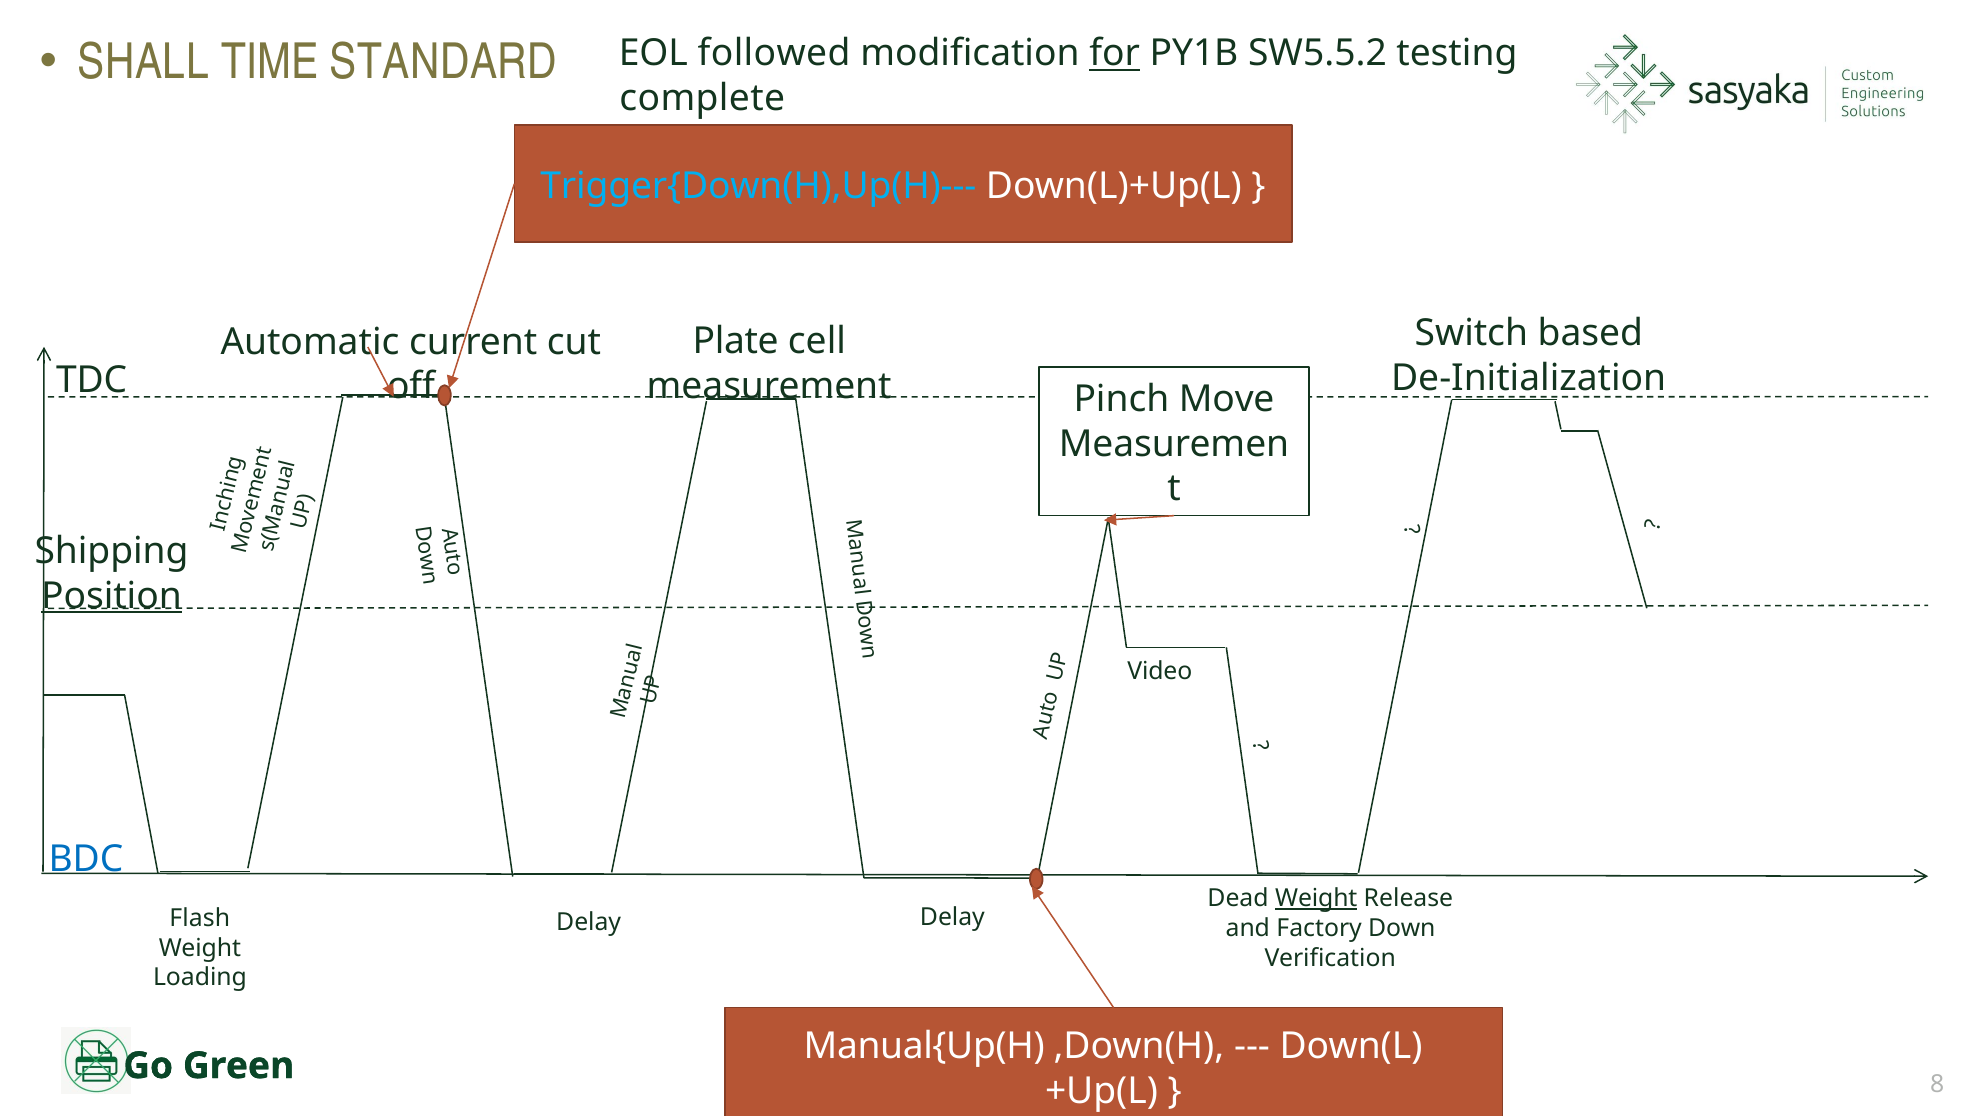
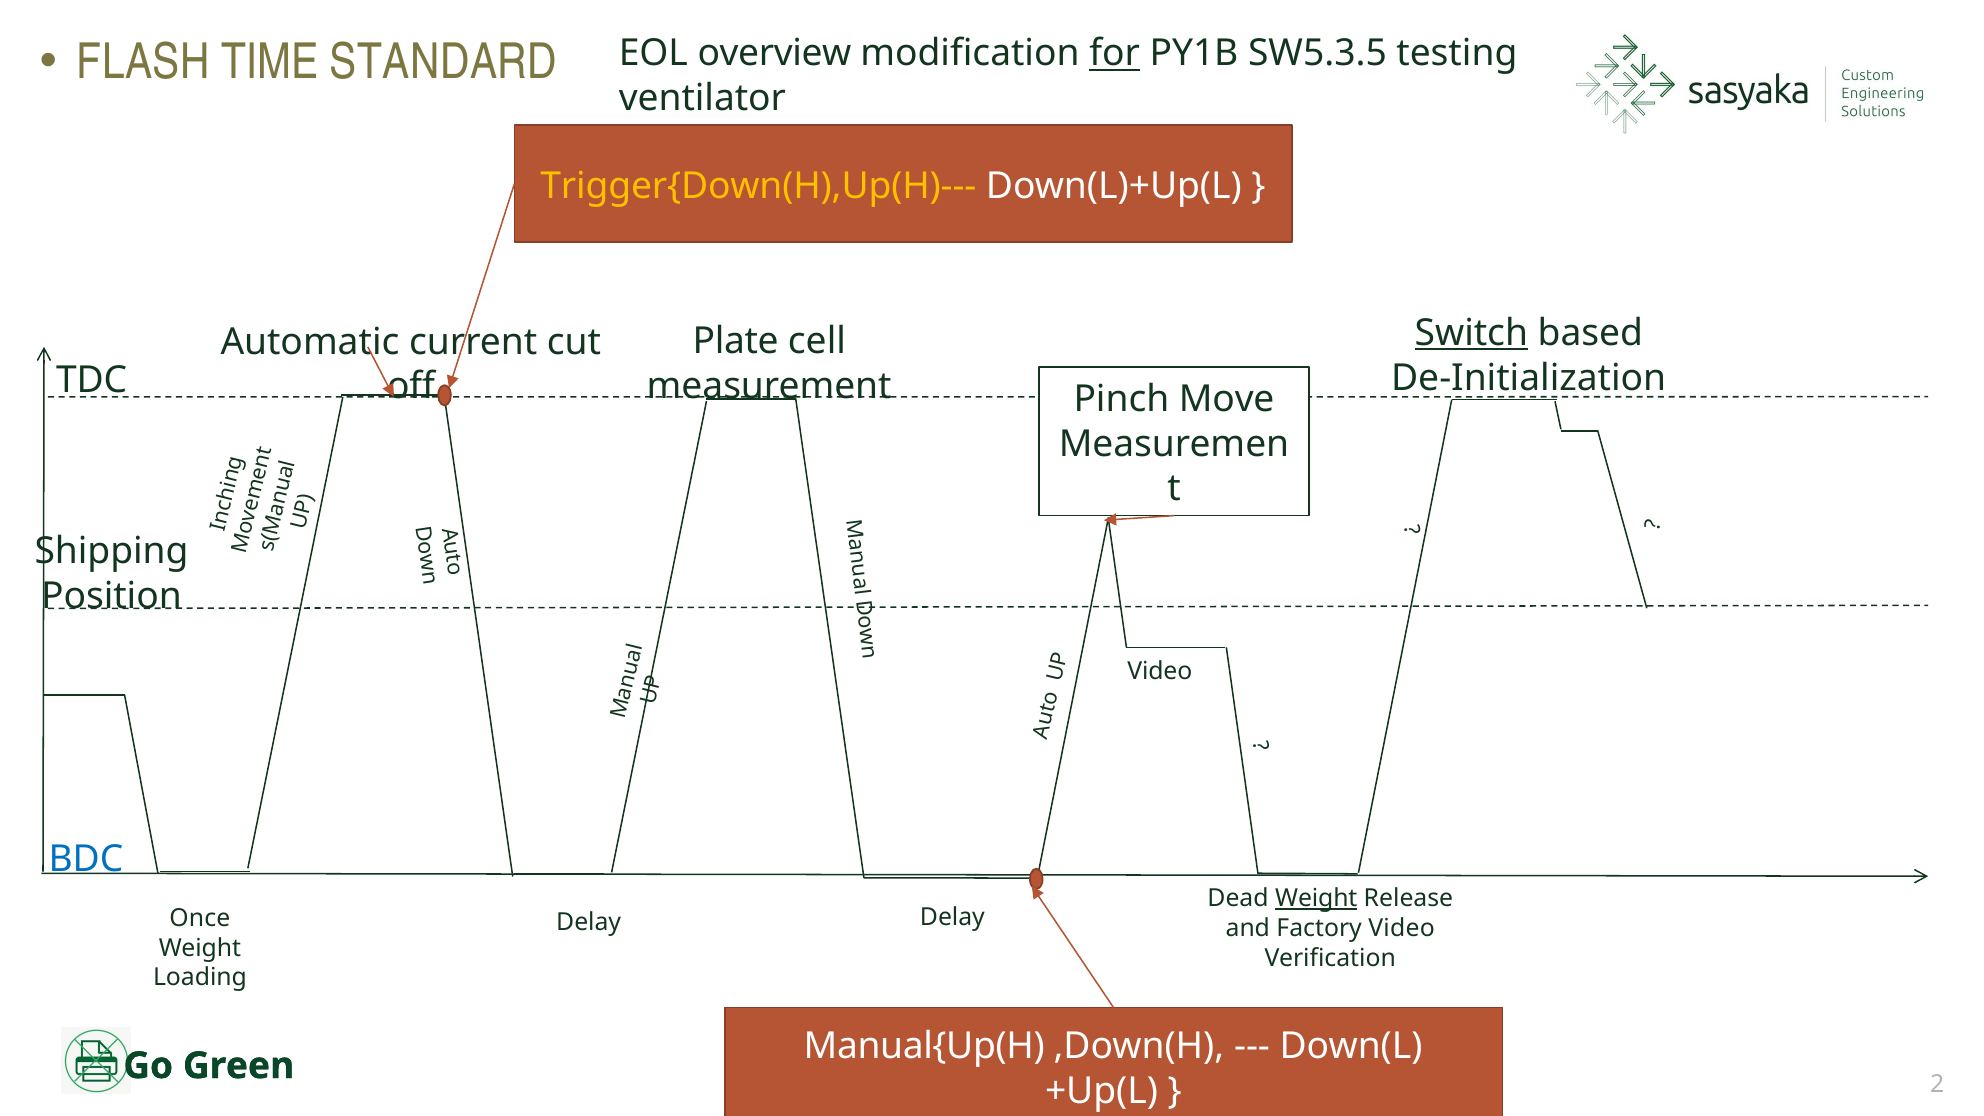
SHALL: SHALL -> FLASH (143, 62)
followed: followed -> overview (774, 54)
SW5.5.2: SW5.5.2 -> SW5.3.5 (1317, 54)
complete: complete -> ventilator (702, 98)
Trigger{Down(H),Up(H)--- colour: light blue -> yellow (758, 186)
Switch underline: none -> present (1471, 333)
Position underline: present -> none (111, 596)
Flash: Flash -> Once (200, 918)
Factory Down: Down -> Video (1402, 928)
8: 8 -> 2 (1937, 1084)
